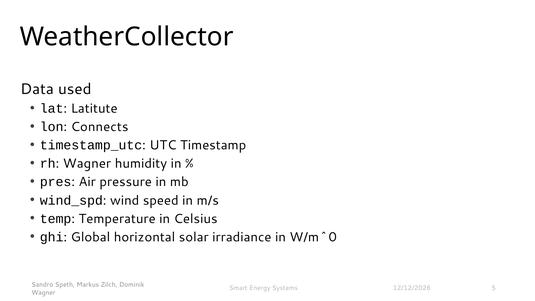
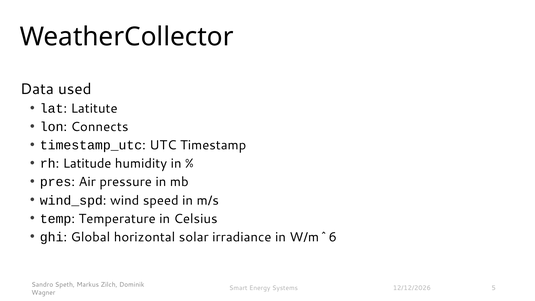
rh Wagner: Wagner -> Latitude (87, 164)
W/m^0: W/m^0 -> W/m^6 (313, 237)
